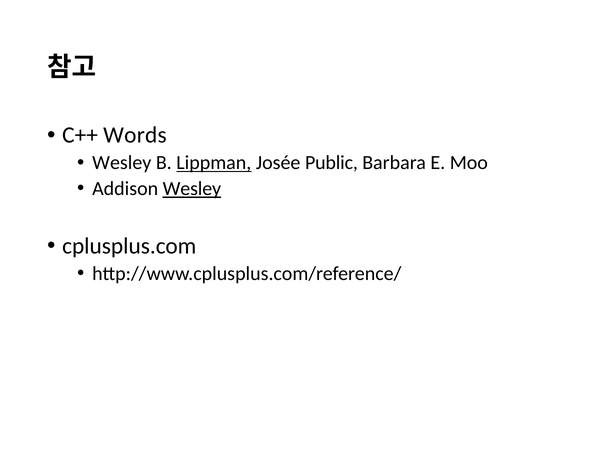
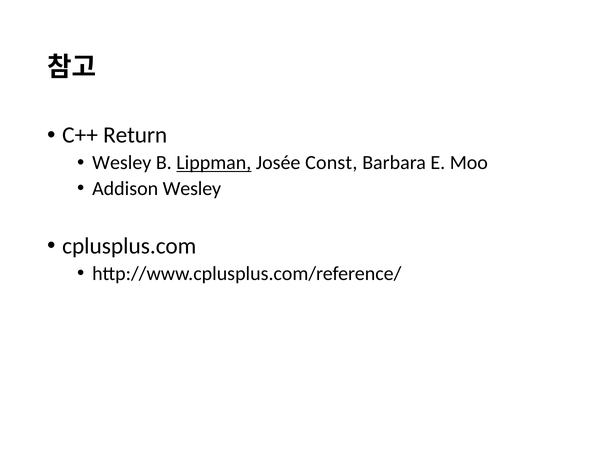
Words: Words -> Return (135, 135)
Public: Public -> Const (331, 163)
Wesley underline: present -> none (192, 189)
